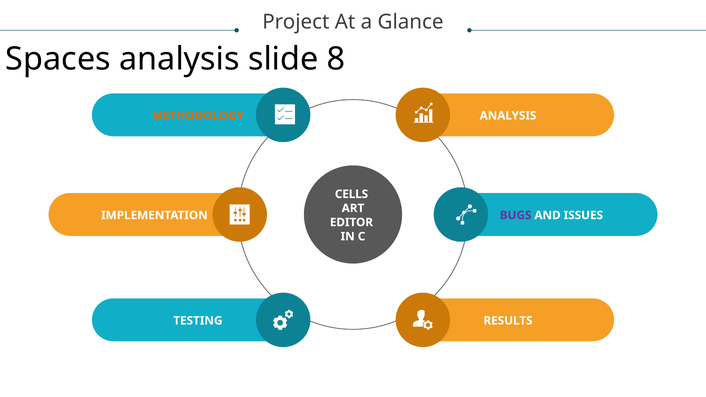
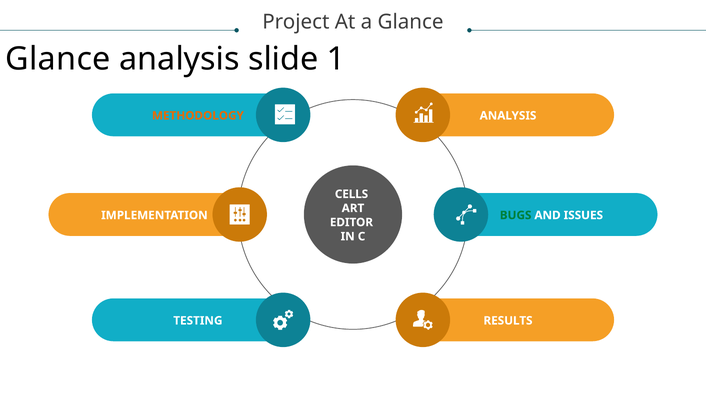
Spaces: Spaces -> Glance (58, 59)
8: 8 -> 1 (336, 59)
BUGS colour: purple -> green (516, 215)
